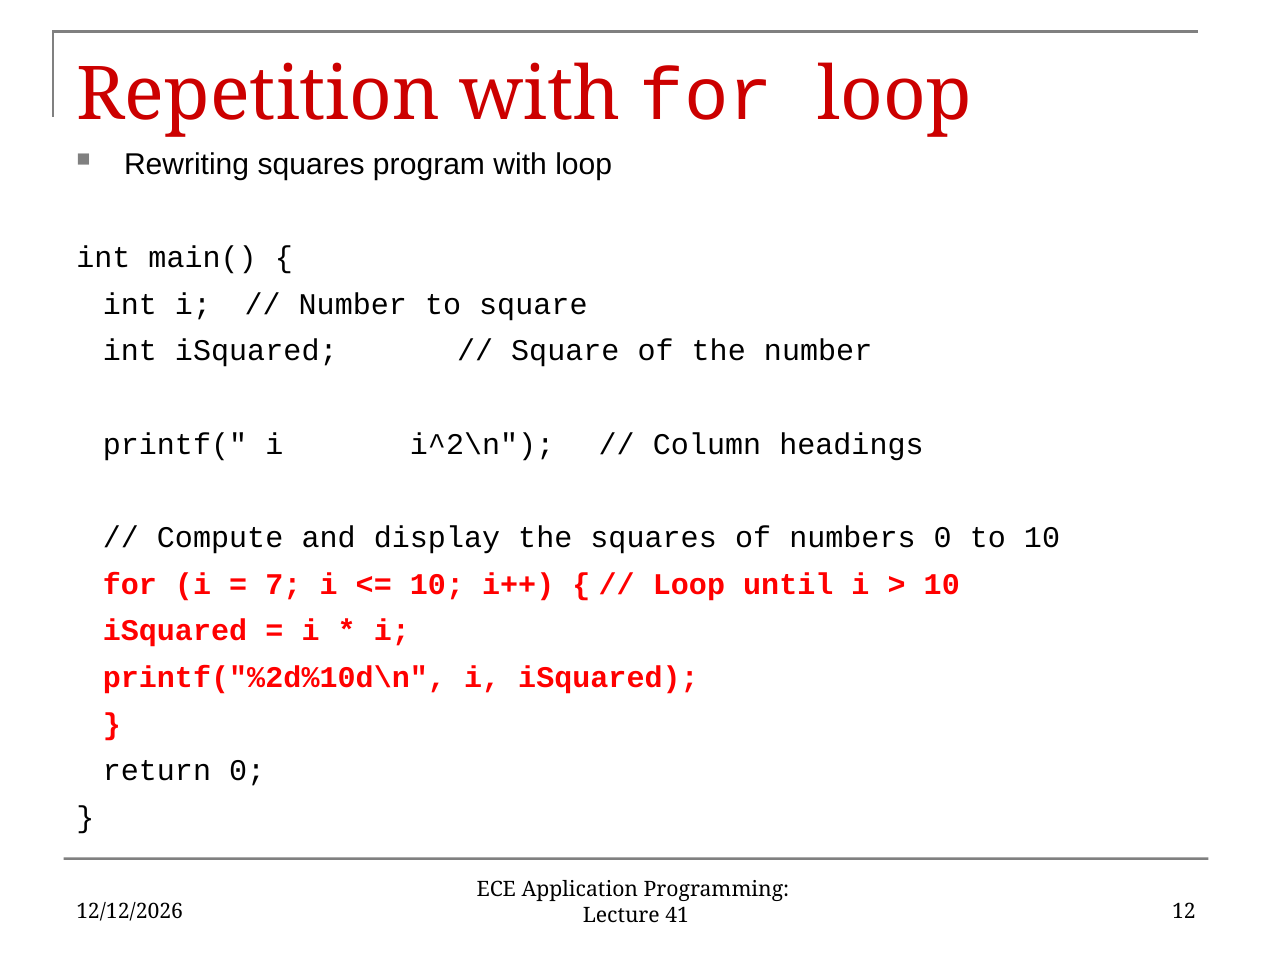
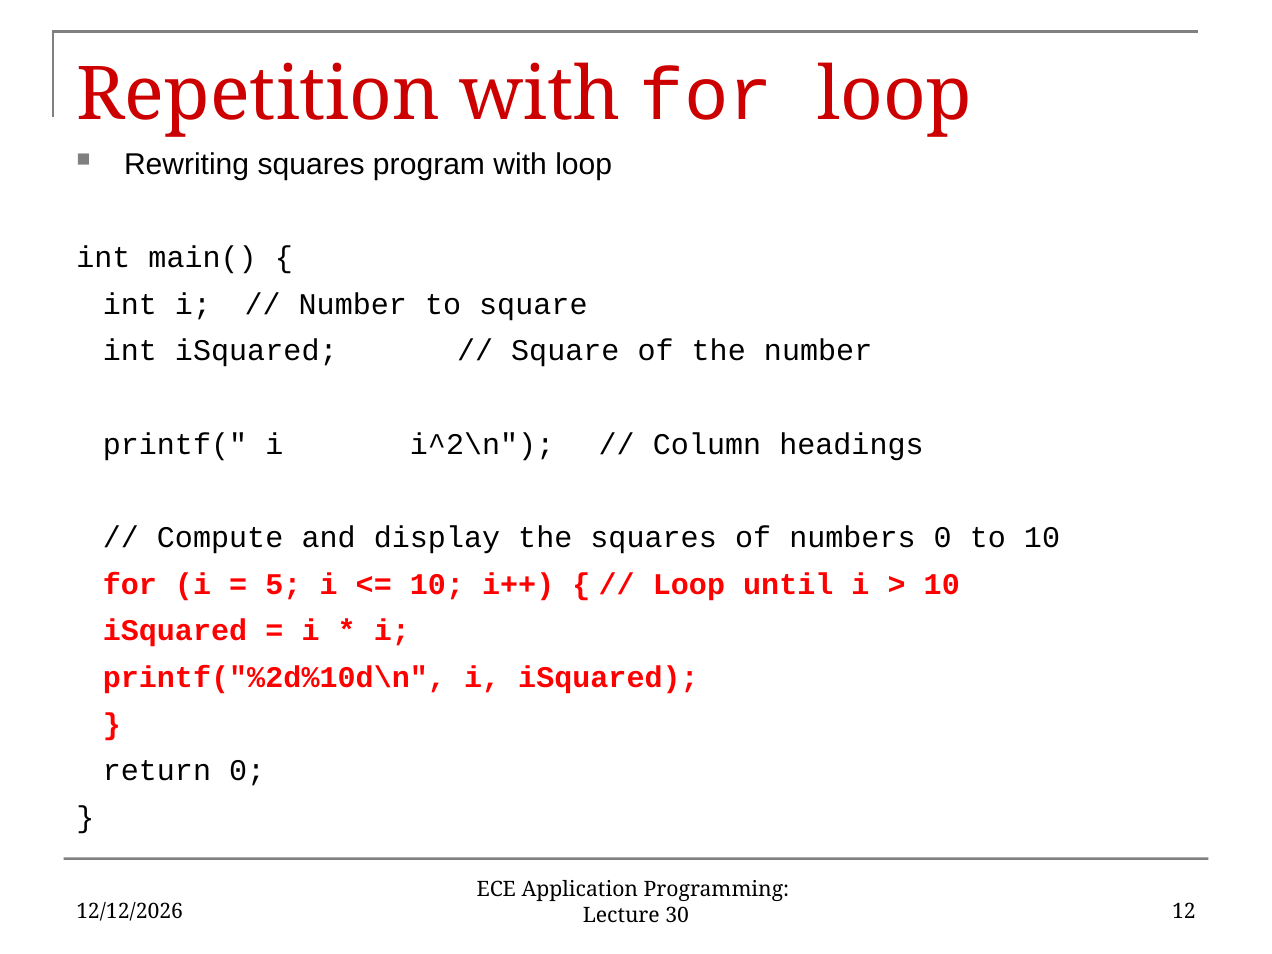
7: 7 -> 5 (283, 584)
41: 41 -> 30 (677, 915)
